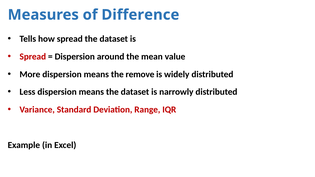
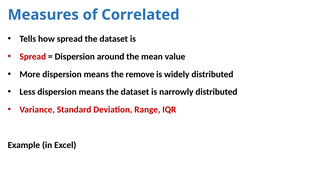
Difference: Difference -> Correlated (140, 15)
